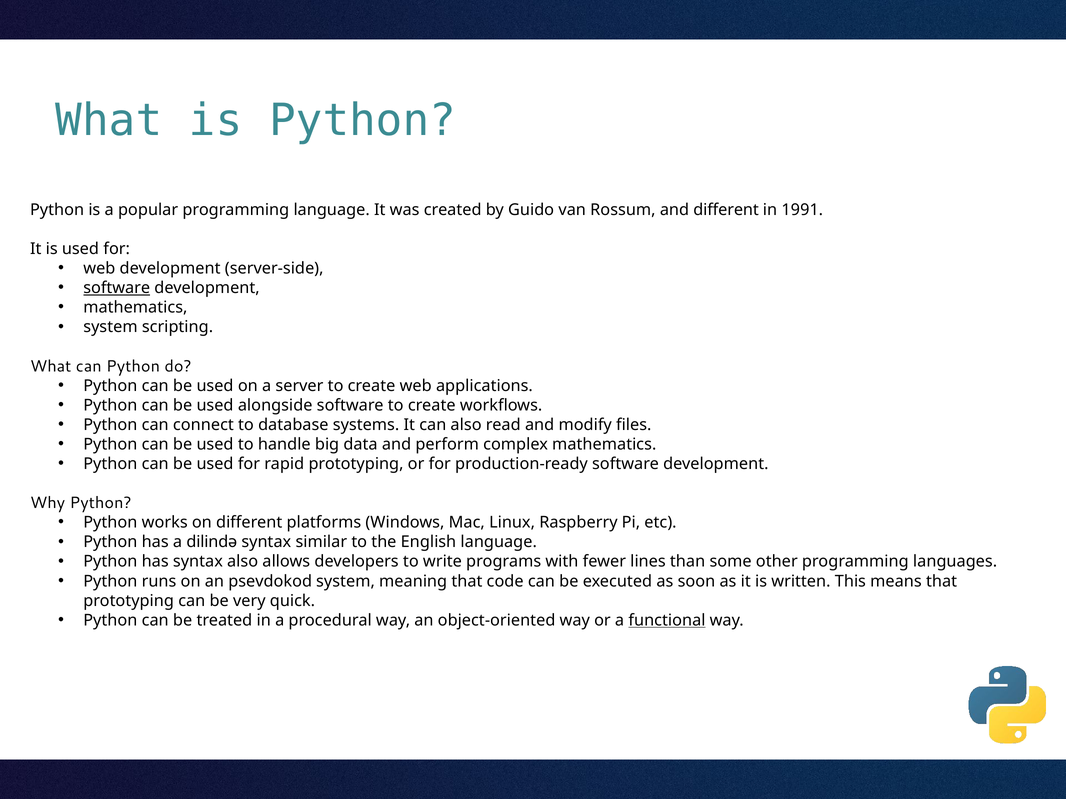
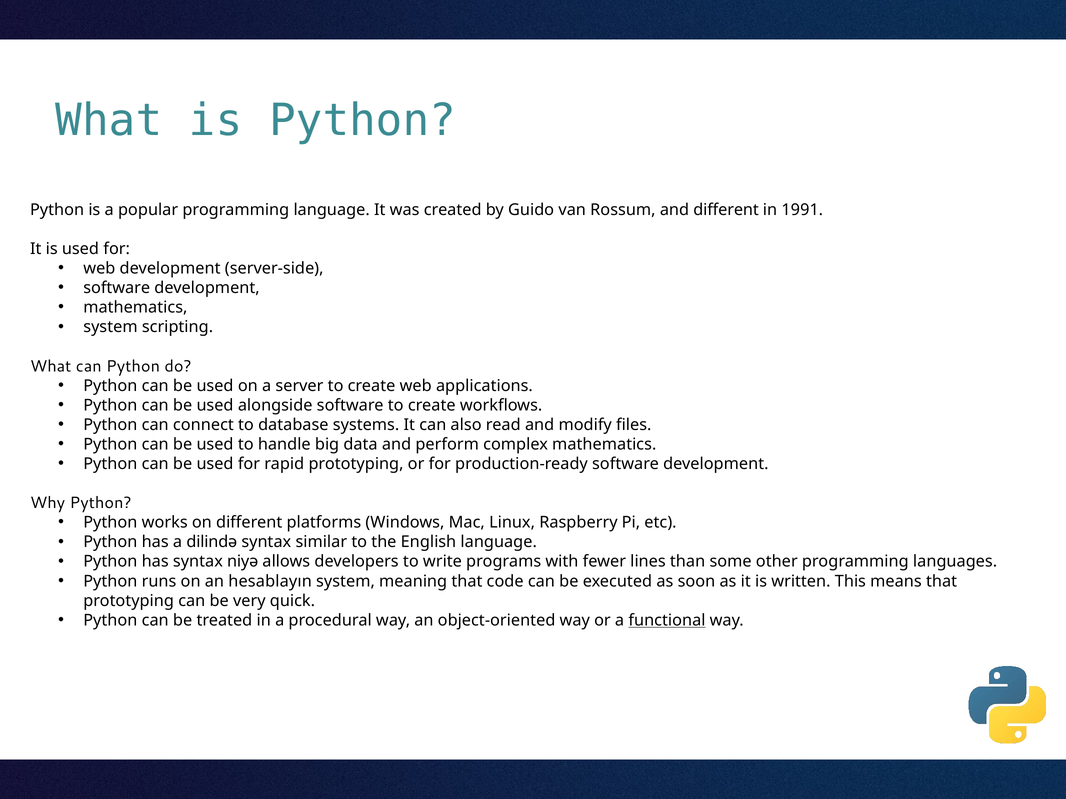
software underline: present -> none (117, 288)
syntax also: also -> niyə (243, 562)
psevdokod: psevdokod -> hesablayın (270, 582)
